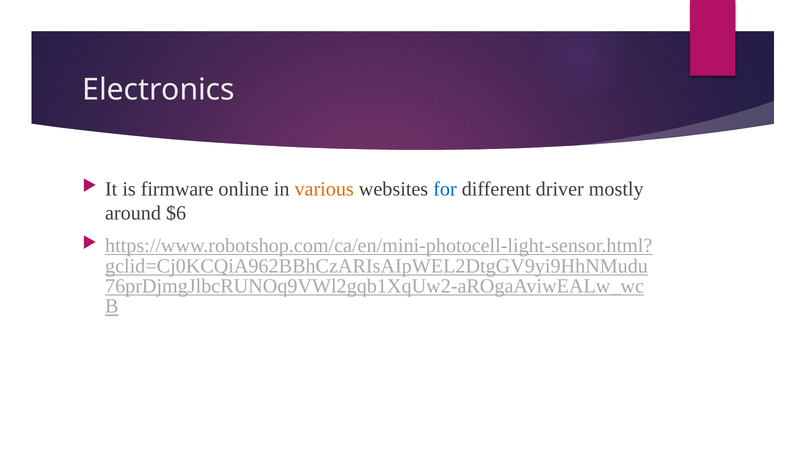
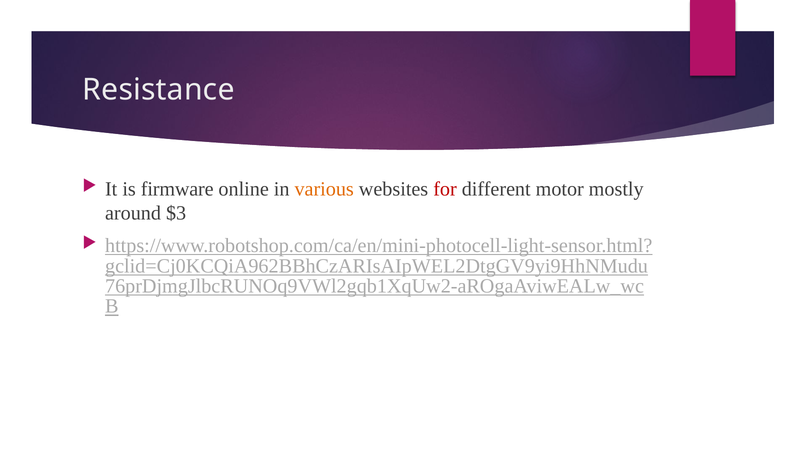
Electronics: Electronics -> Resistance (158, 90)
for colour: blue -> red (445, 189)
driver: driver -> motor (560, 189)
$6: $6 -> $3 (176, 213)
